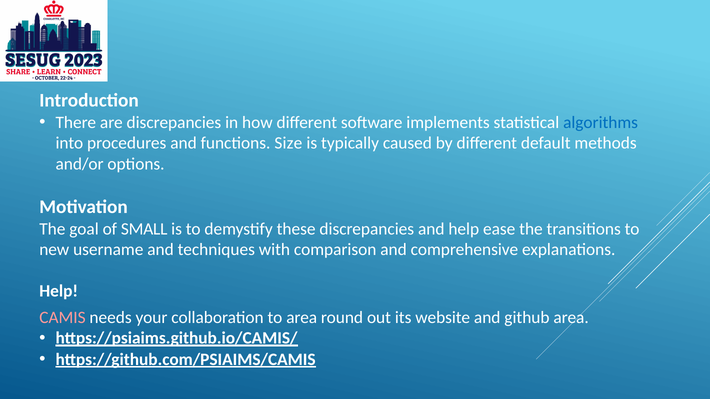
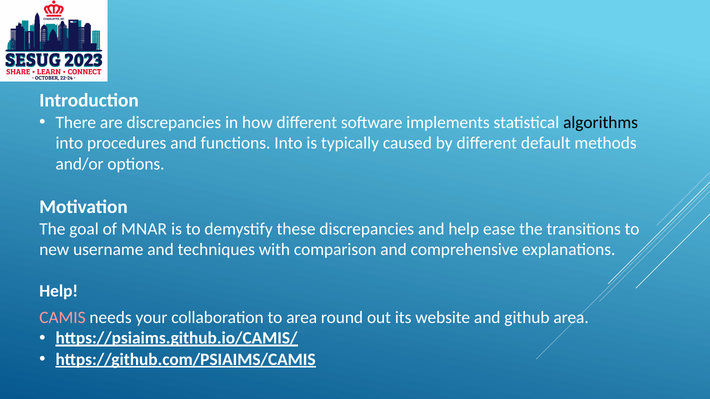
algorithms colour: blue -> black (601, 122)
functions Size: Size -> Into (288, 143)
SMALL: SMALL -> MNAR (144, 228)
